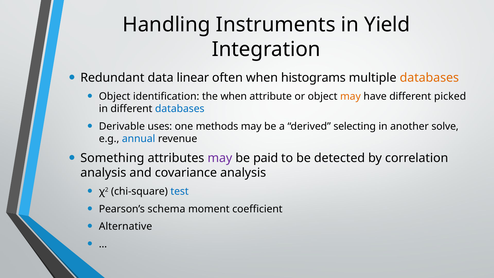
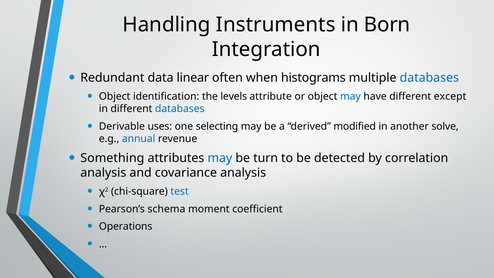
Yield: Yield -> Born (387, 25)
databases colour: orange -> blue (429, 78)
the when: when -> levels (234, 96)
may colour: orange -> blue (350, 96)
picked: picked -> except (450, 96)
methods: methods -> selecting (217, 126)
selecting: selecting -> modified (355, 126)
may colour: purple -> blue (220, 158)
paid: paid -> turn (266, 158)
Alternative: Alternative -> Operations (126, 226)
